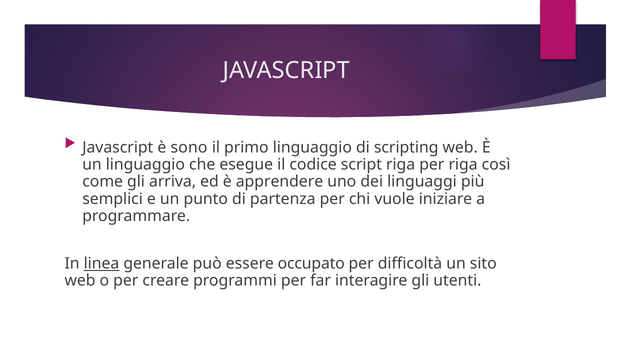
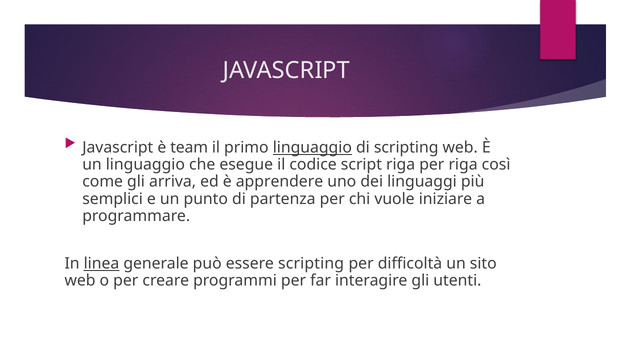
sono: sono -> team (189, 148)
linguaggio underline: none -> present (312, 148)
essere occupato: occupato -> scripting (311, 264)
